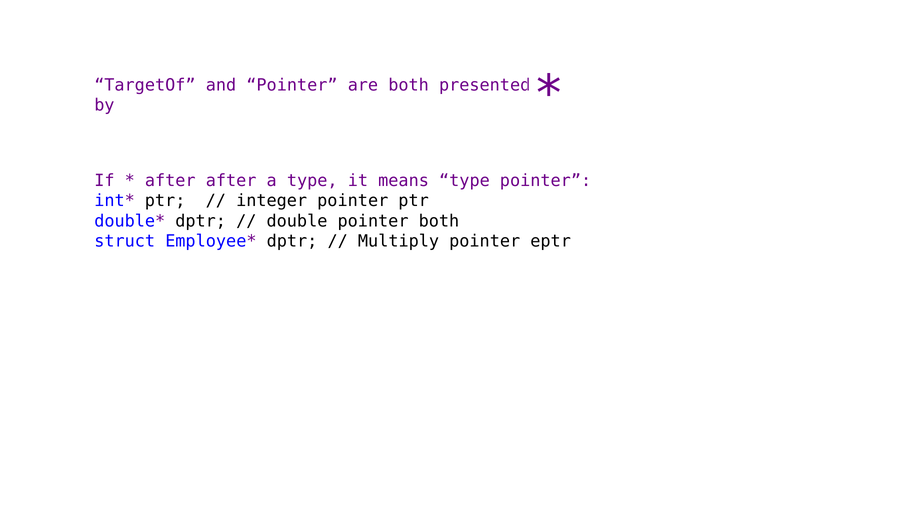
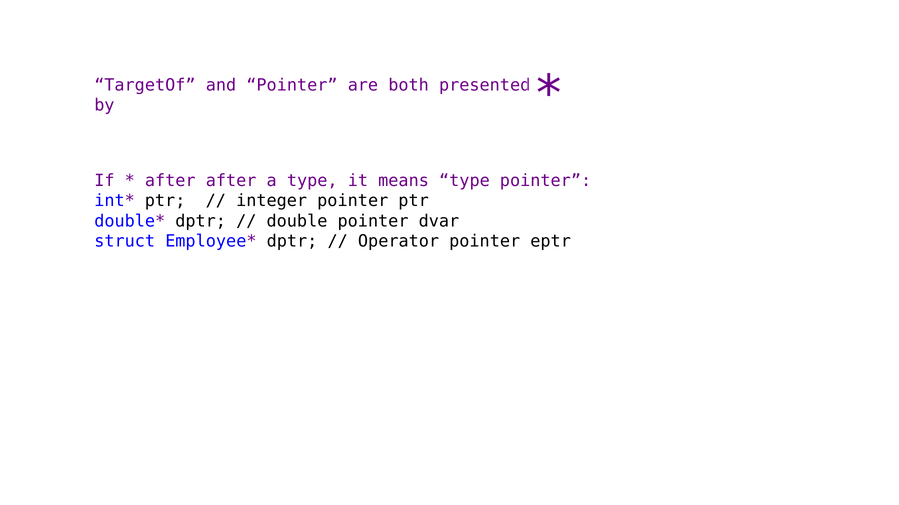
pointer both: both -> dvar (439, 221)
Multiply: Multiply -> Operator (399, 242)
